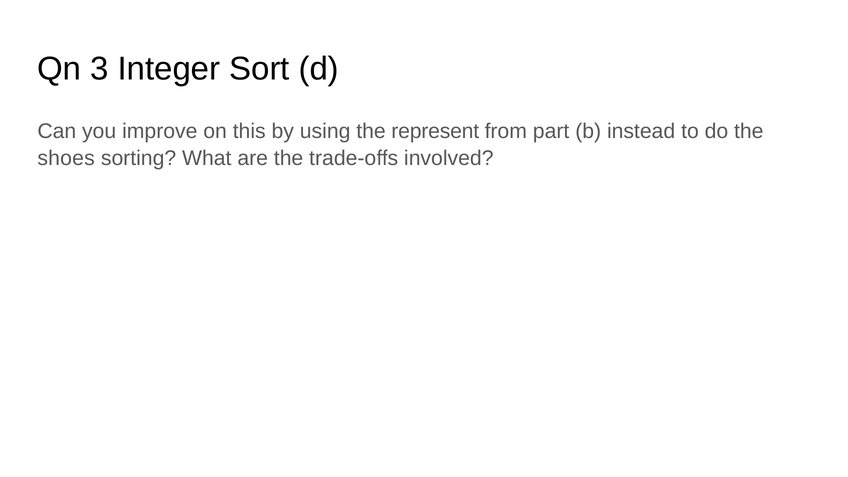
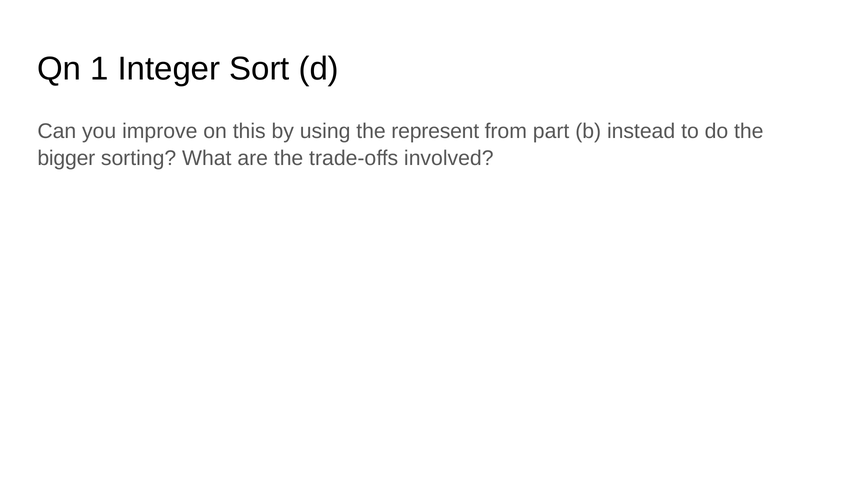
3: 3 -> 1 (100, 69)
shoes: shoes -> bigger (66, 158)
